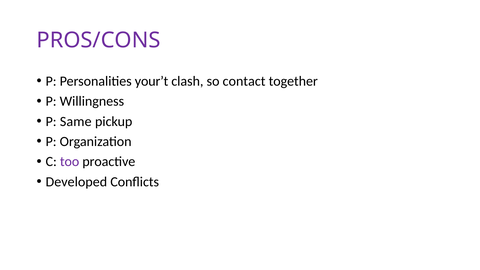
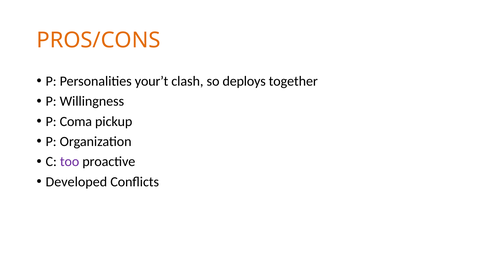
PROS/CONS colour: purple -> orange (99, 40)
contact: contact -> deploys (244, 81)
Same: Same -> Coma (76, 121)
